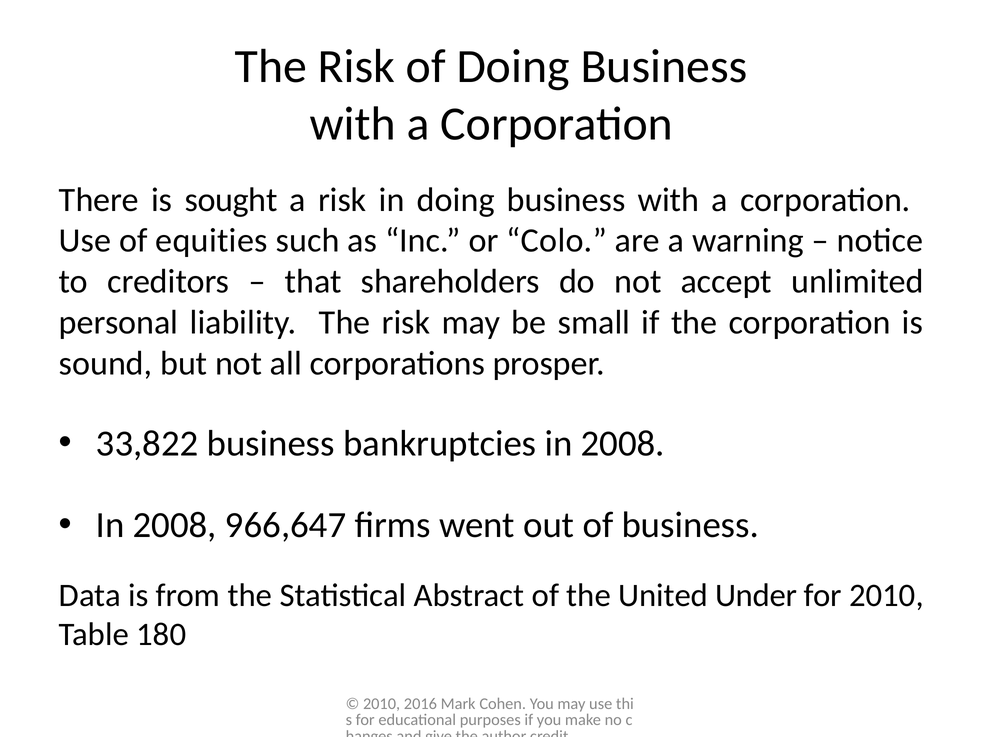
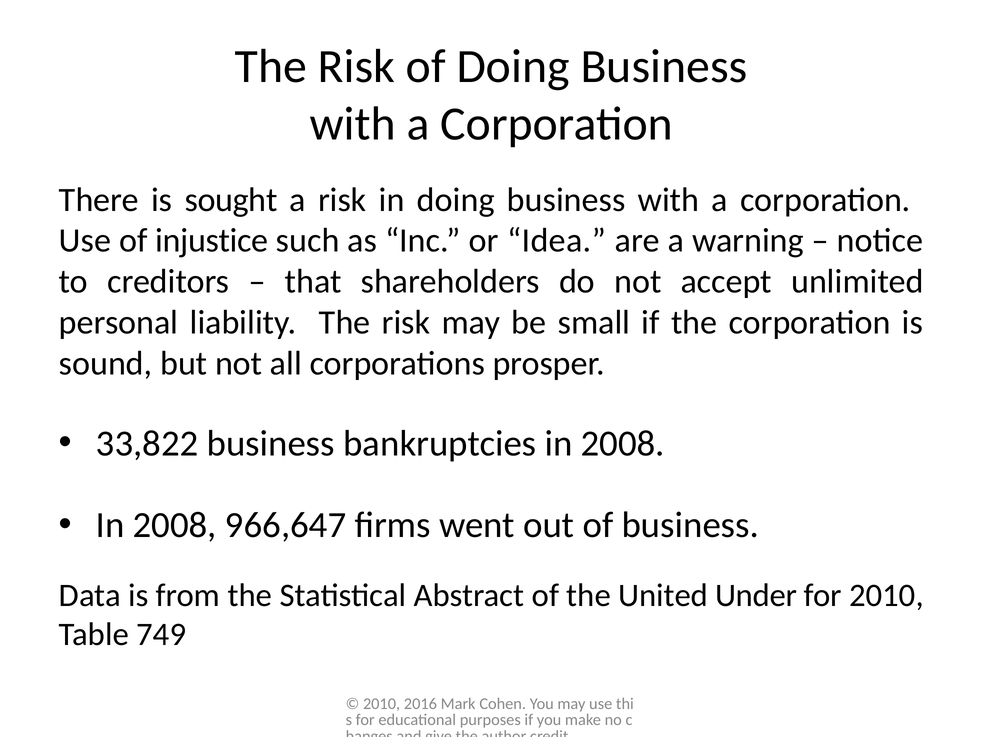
equities: equities -> injustice (212, 241)
Colo: Colo -> Idea (557, 241)
180: 180 -> 749 (161, 635)
